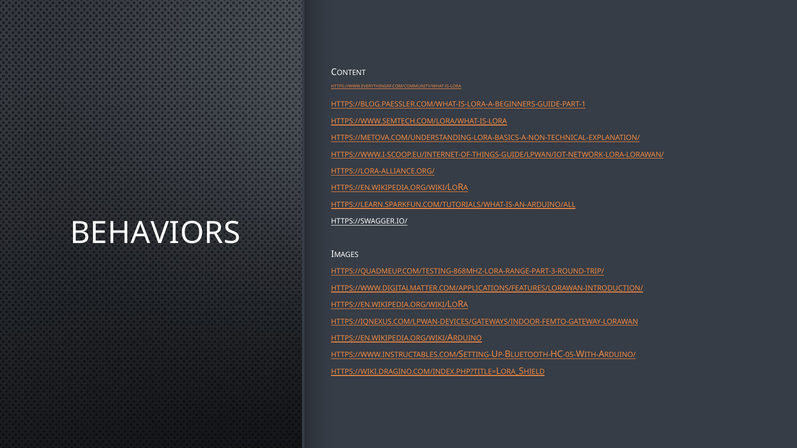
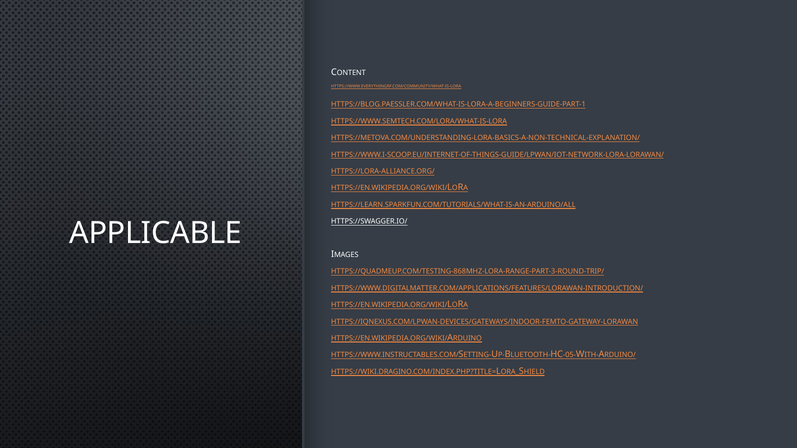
BEHAVIORS: BEHAVIORS -> APPLICABLE (156, 233)
